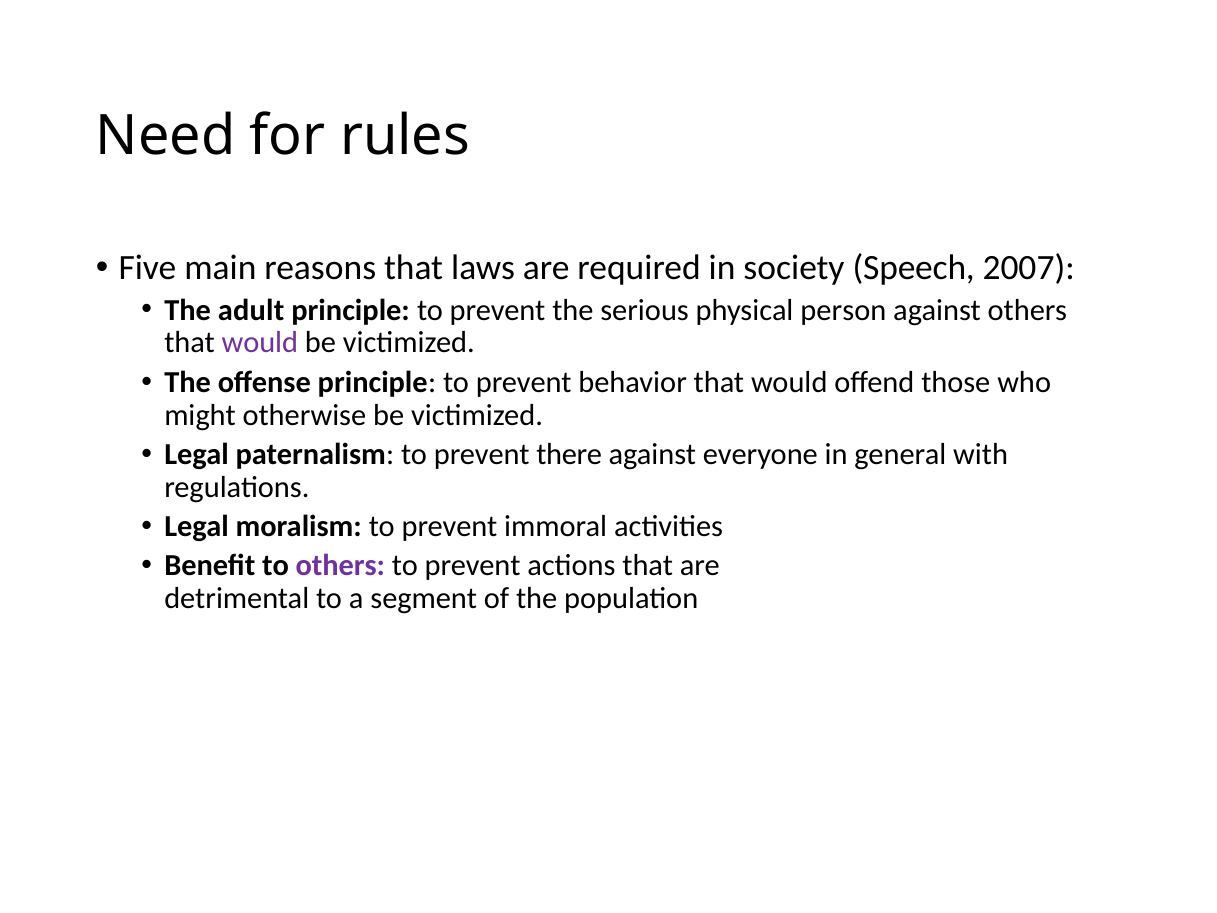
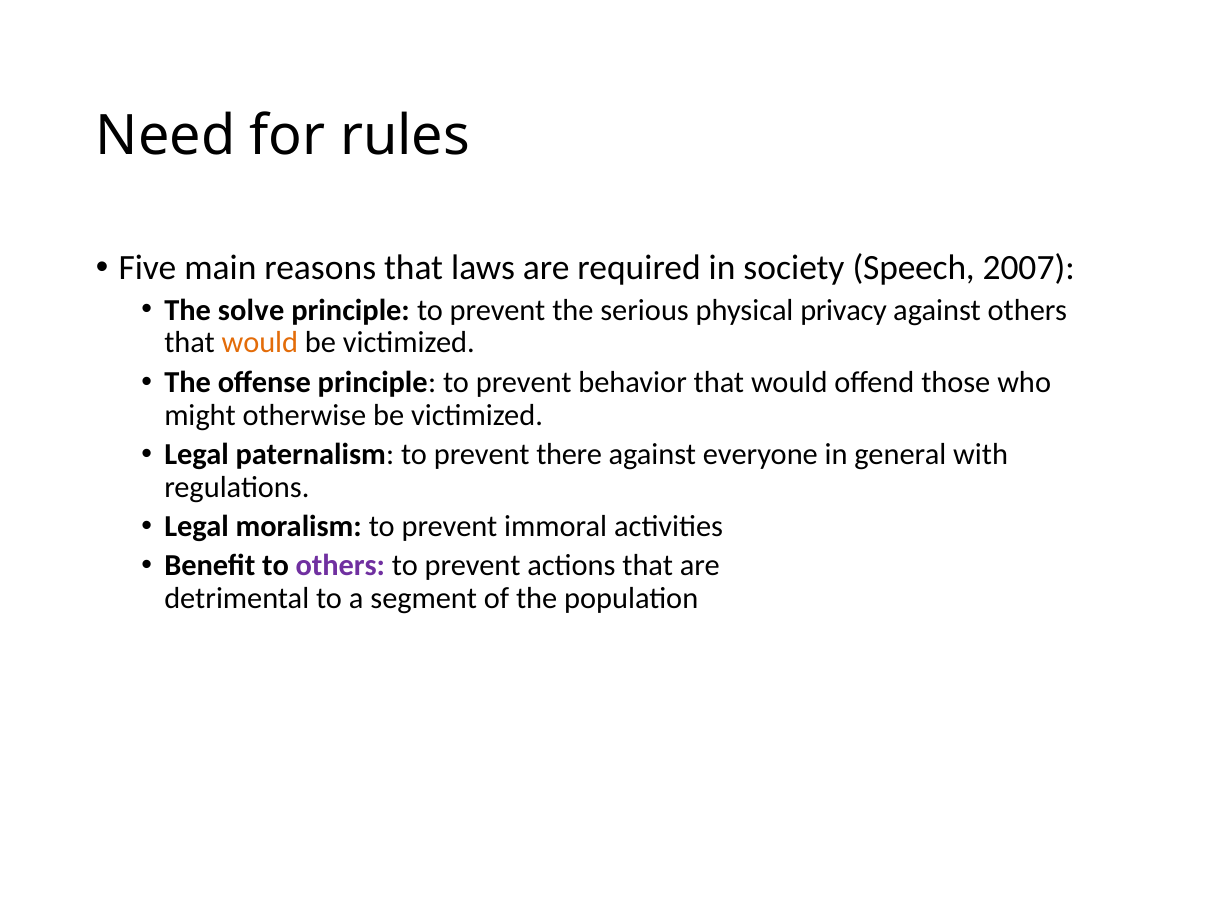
adult: adult -> solve (251, 310)
person: person -> privacy (844, 310)
would colour: purple -> orange (260, 343)
